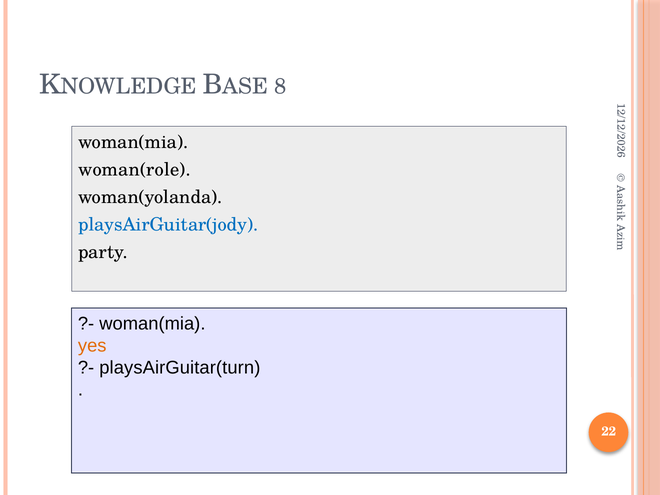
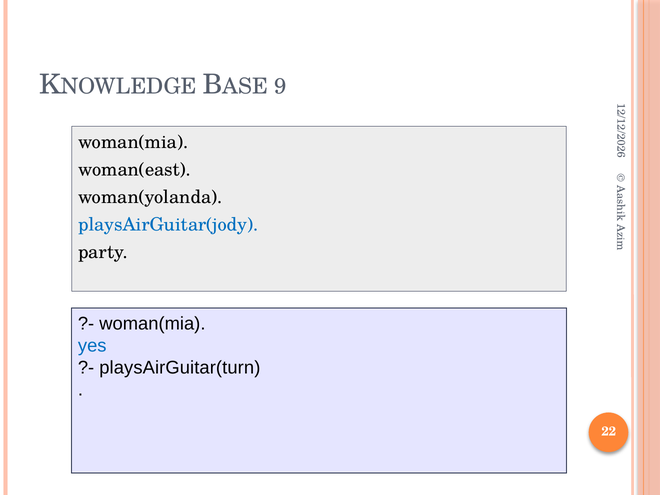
8: 8 -> 9 (280, 86)
woman(role: woman(role -> woman(east (135, 170)
yes colour: orange -> blue (92, 346)
